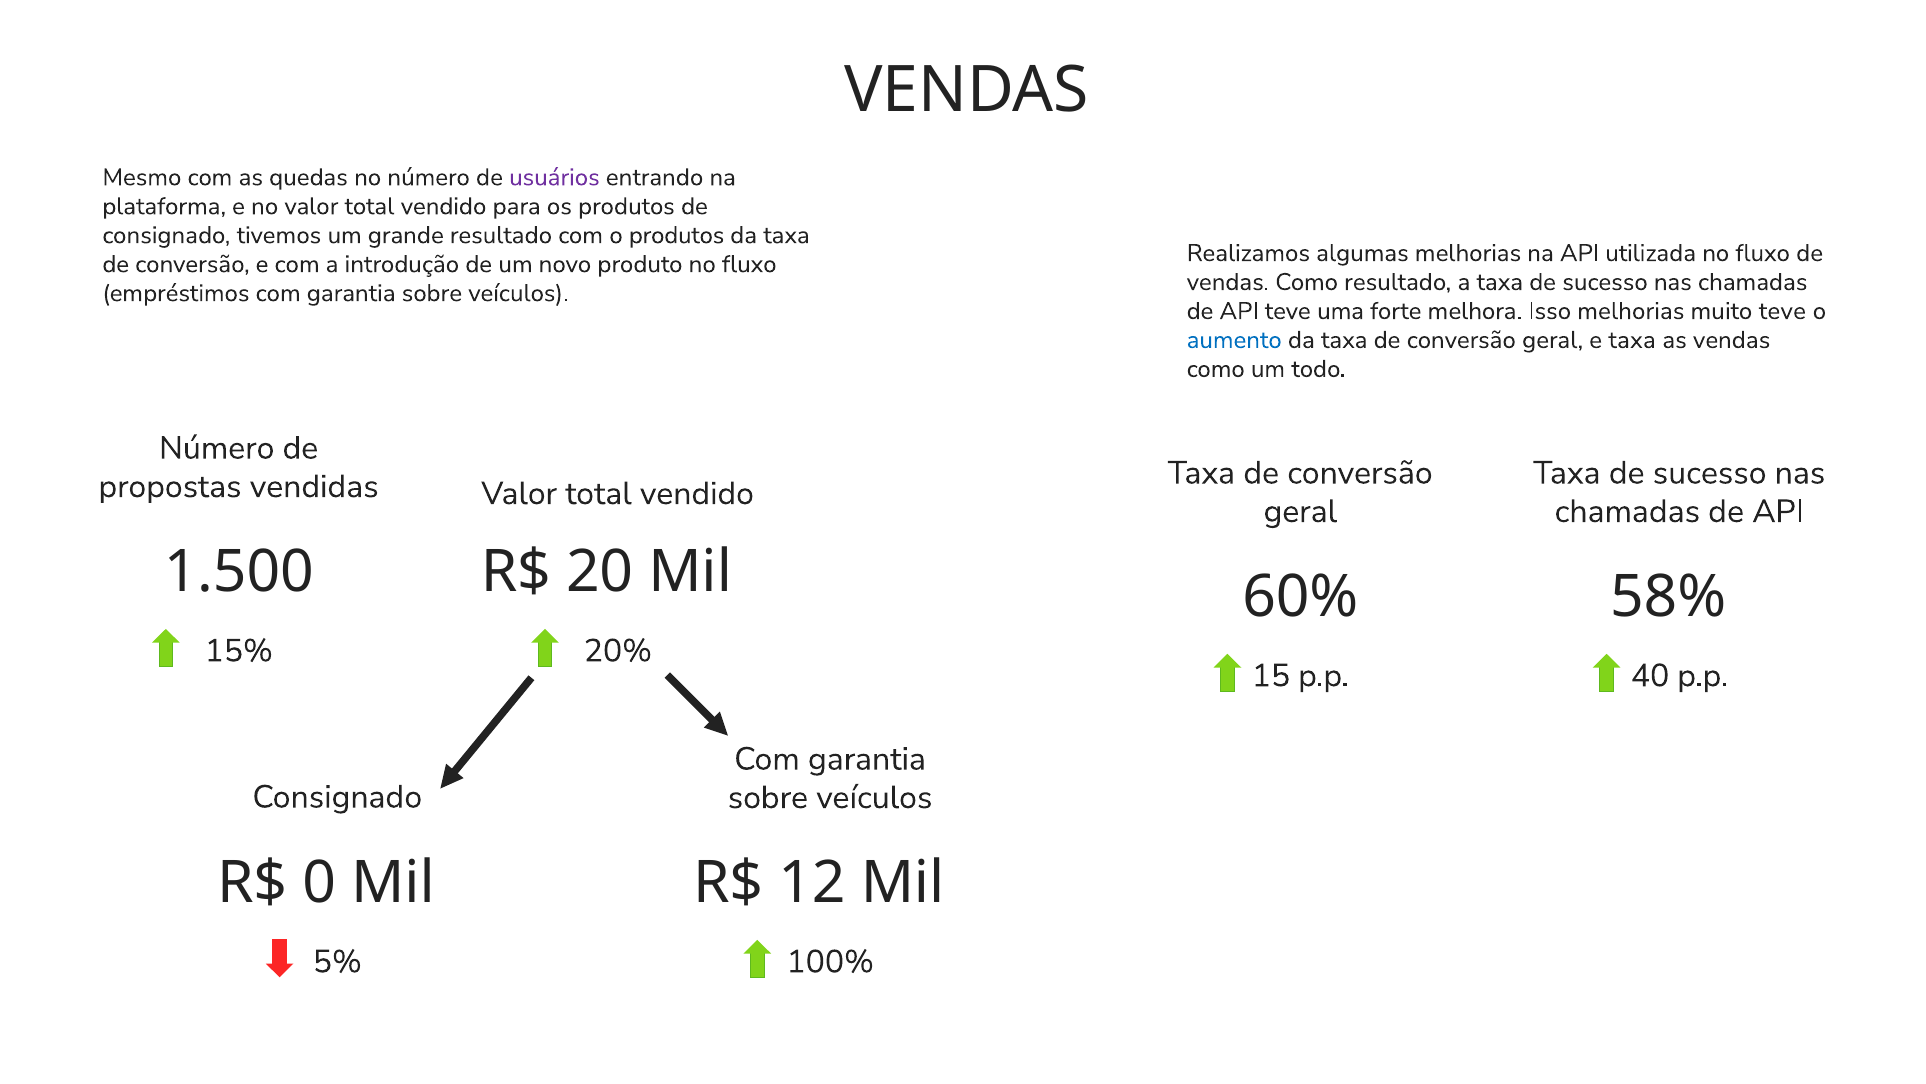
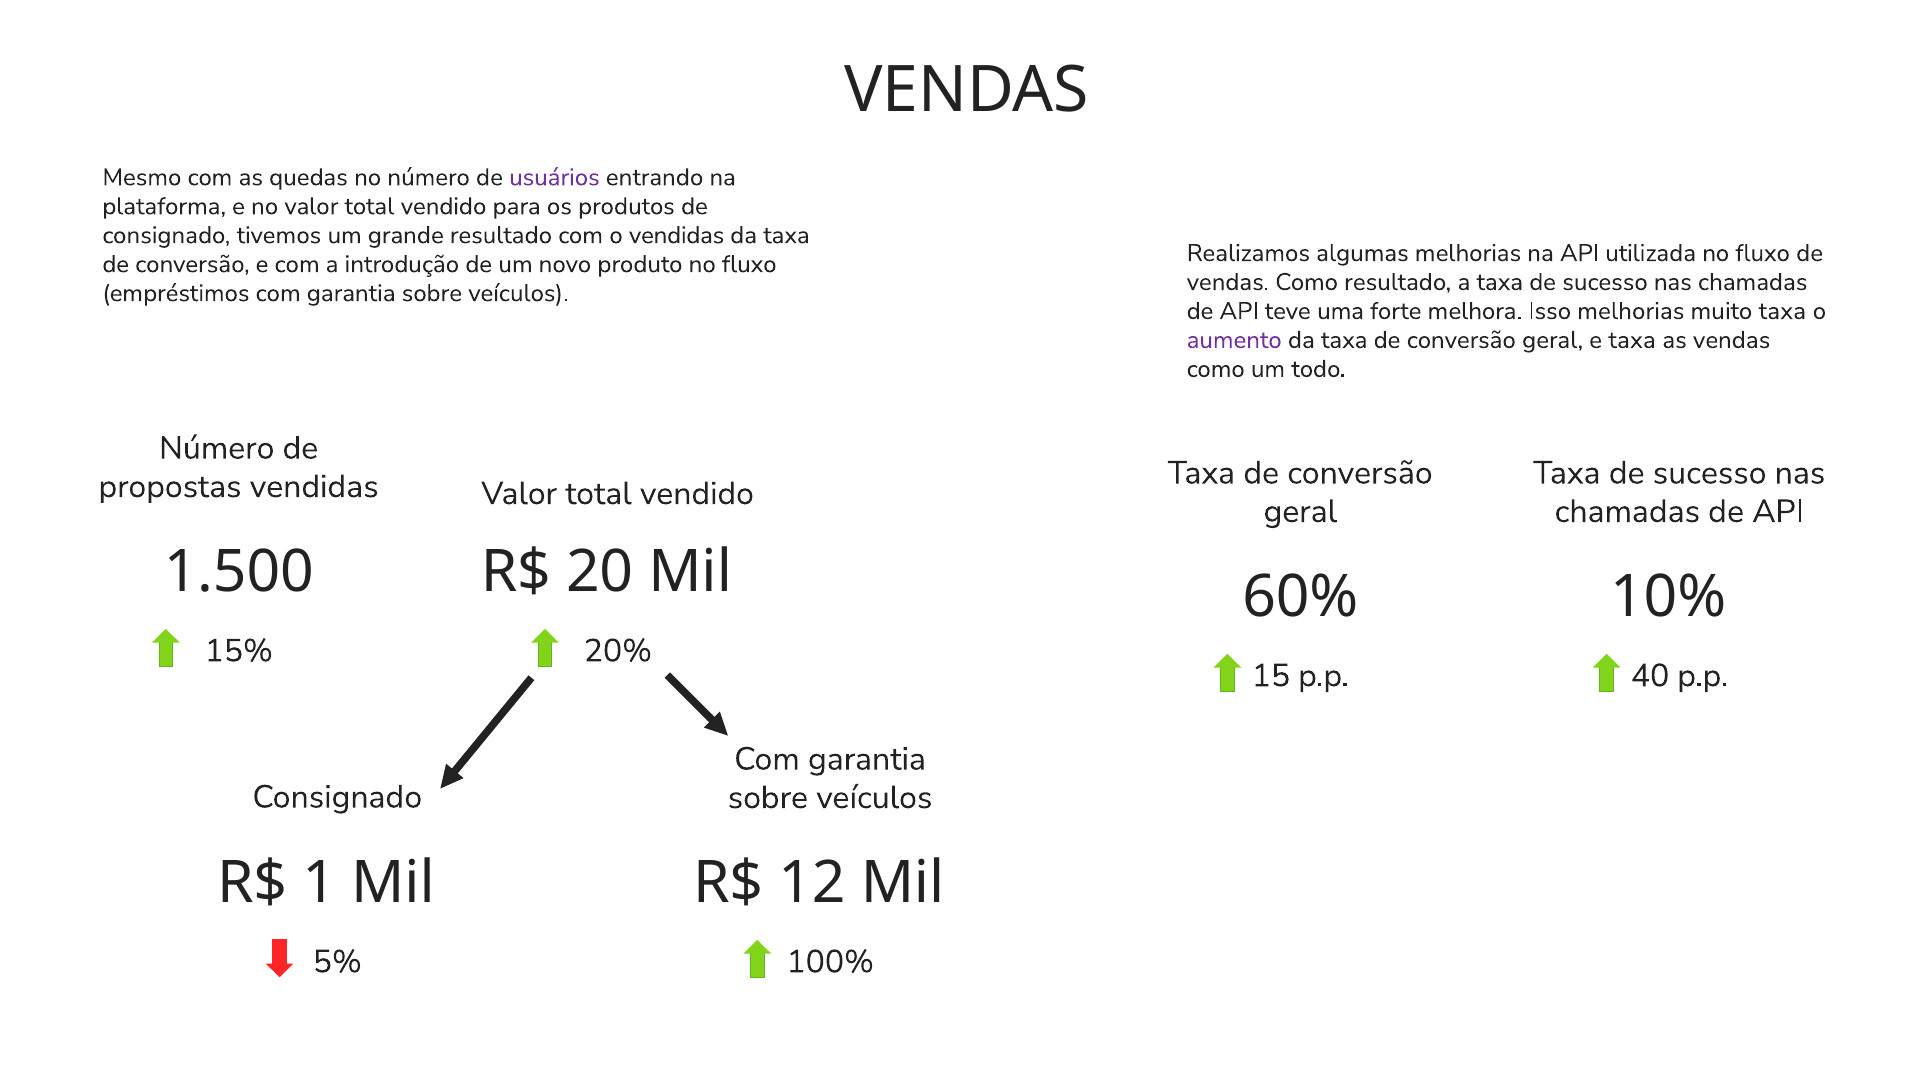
o produtos: produtos -> vendidas (677, 235)
muito teve: teve -> taxa (1782, 311)
aumento colour: blue -> purple (1234, 340)
58%: 58% -> 10% (1668, 597)
0: 0 -> 1 (319, 883)
